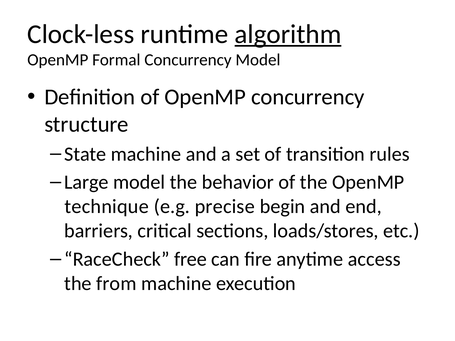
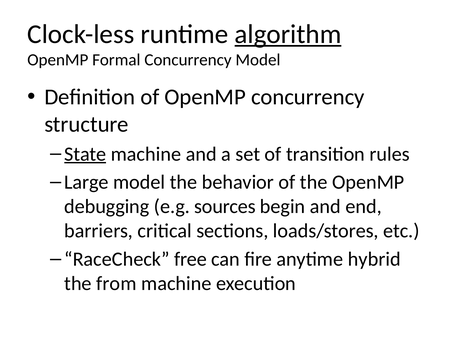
State underline: none -> present (85, 154)
technique: technique -> debugging (107, 207)
precise: precise -> sources (225, 207)
access: access -> hybrid (374, 259)
